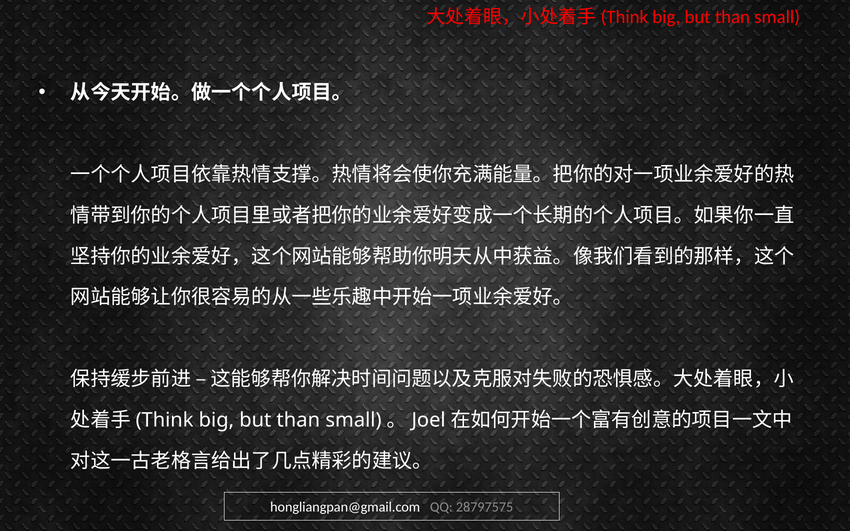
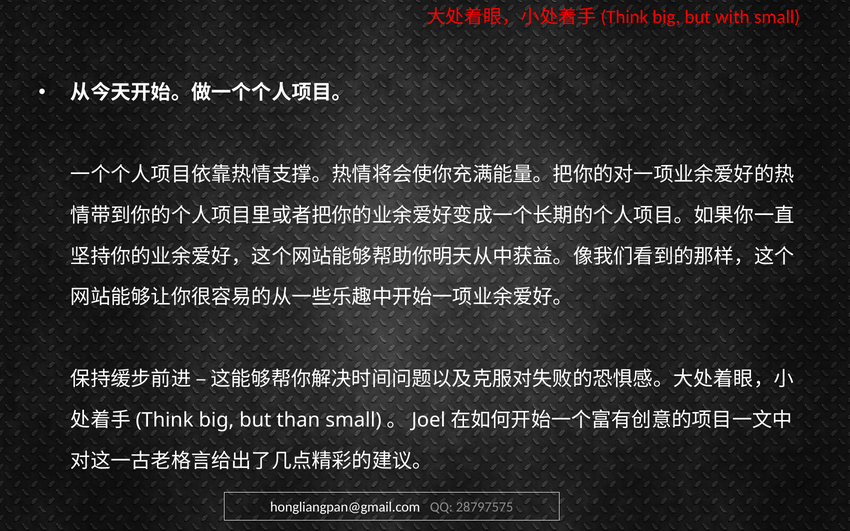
than: than -> with (732, 17)
